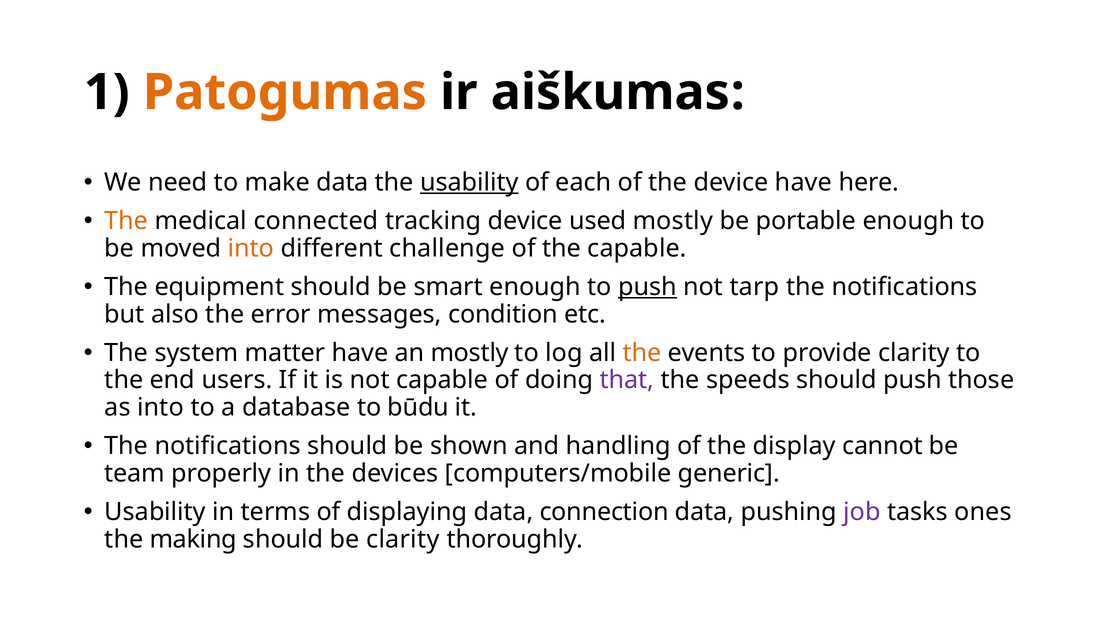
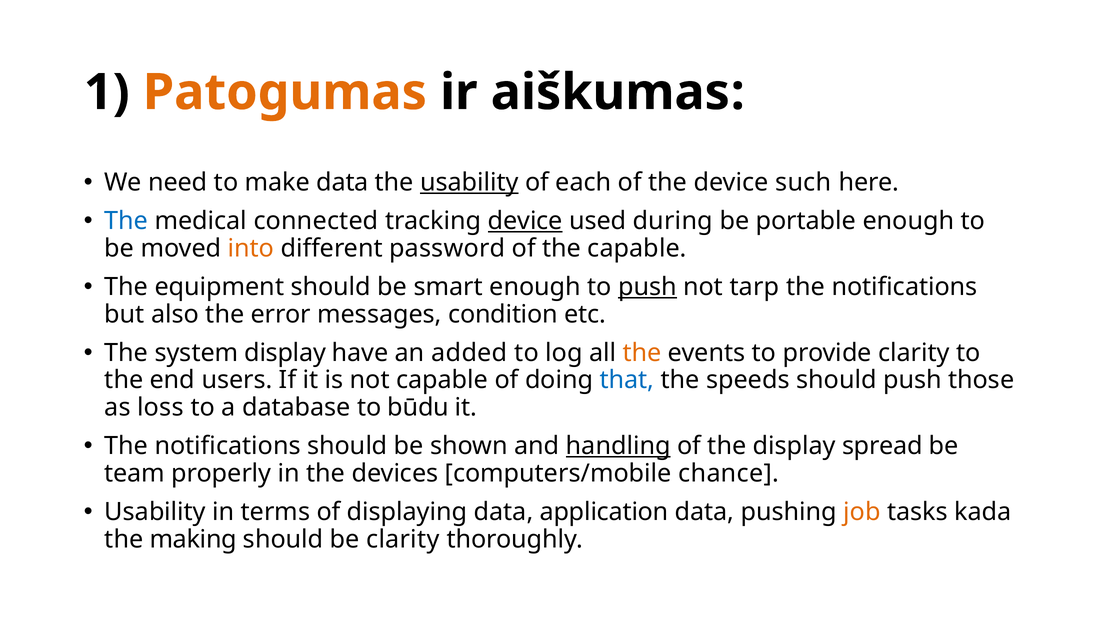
device have: have -> such (803, 182)
The colour: orange -> blue (126, 221)
device underline: none -> present (525, 221)
used mostly: mostly -> during (673, 221)
challenge: challenge -> password (447, 248)
system matter: matter -> display (285, 353)
an mostly: mostly -> added (469, 353)
that colour: purple -> blue (627, 380)
as into: into -> loss (160, 407)
handling underline: none -> present (618, 446)
cannot: cannot -> spread (882, 446)
generic: generic -> chance (729, 473)
connection: connection -> application (604, 512)
job colour: purple -> orange (862, 512)
ones: ones -> kada (983, 512)
